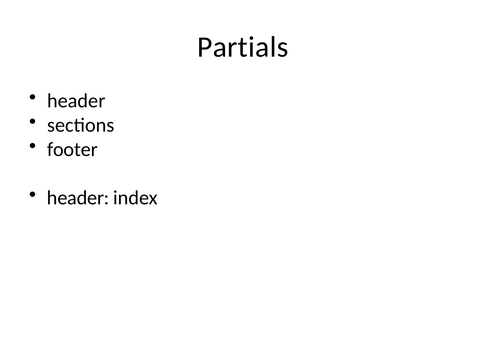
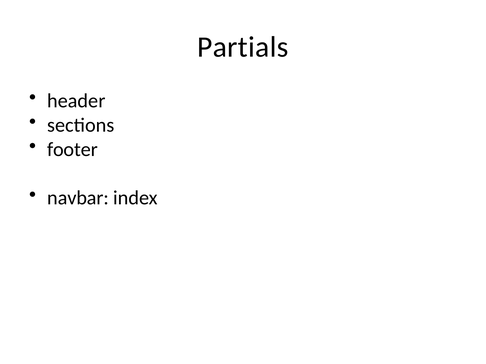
header: header -> navbar (78, 198)
